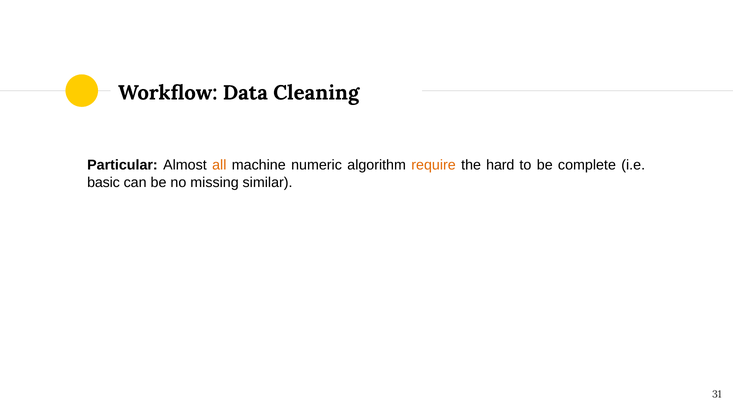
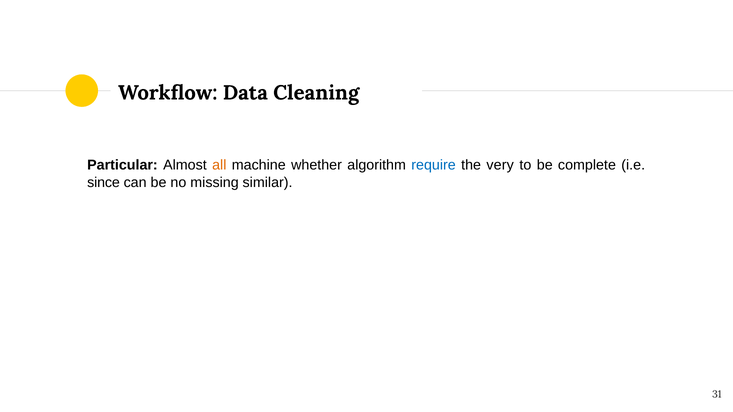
numeric: numeric -> whether (317, 165)
require colour: orange -> blue (434, 165)
hard: hard -> very (500, 165)
basic: basic -> since (104, 183)
